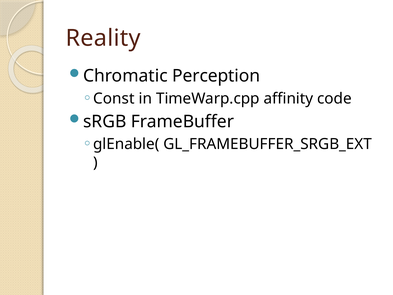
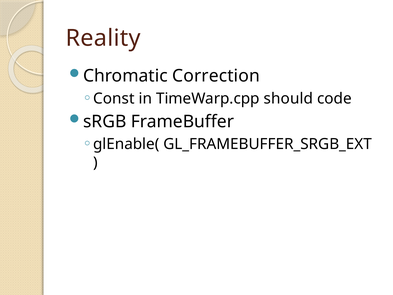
Perception: Perception -> Correction (216, 76)
affinity: affinity -> should (288, 98)
